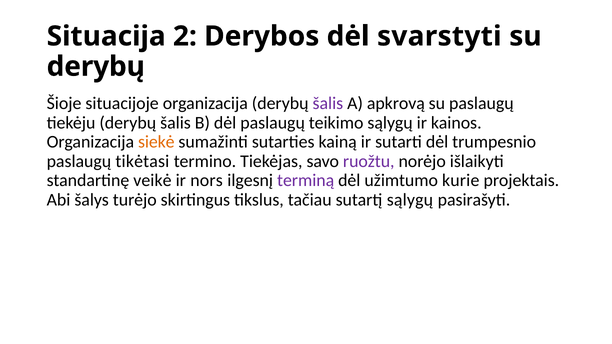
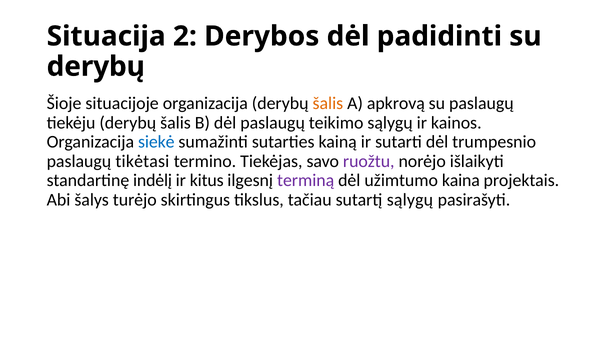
svarstyti: svarstyti -> padidinti (439, 36)
šalis colour: purple -> orange (328, 103)
siekė colour: orange -> blue (156, 142)
veikė: veikė -> indėlį (153, 181)
nors: nors -> kitus (207, 181)
kurie: kurie -> kaina (461, 181)
